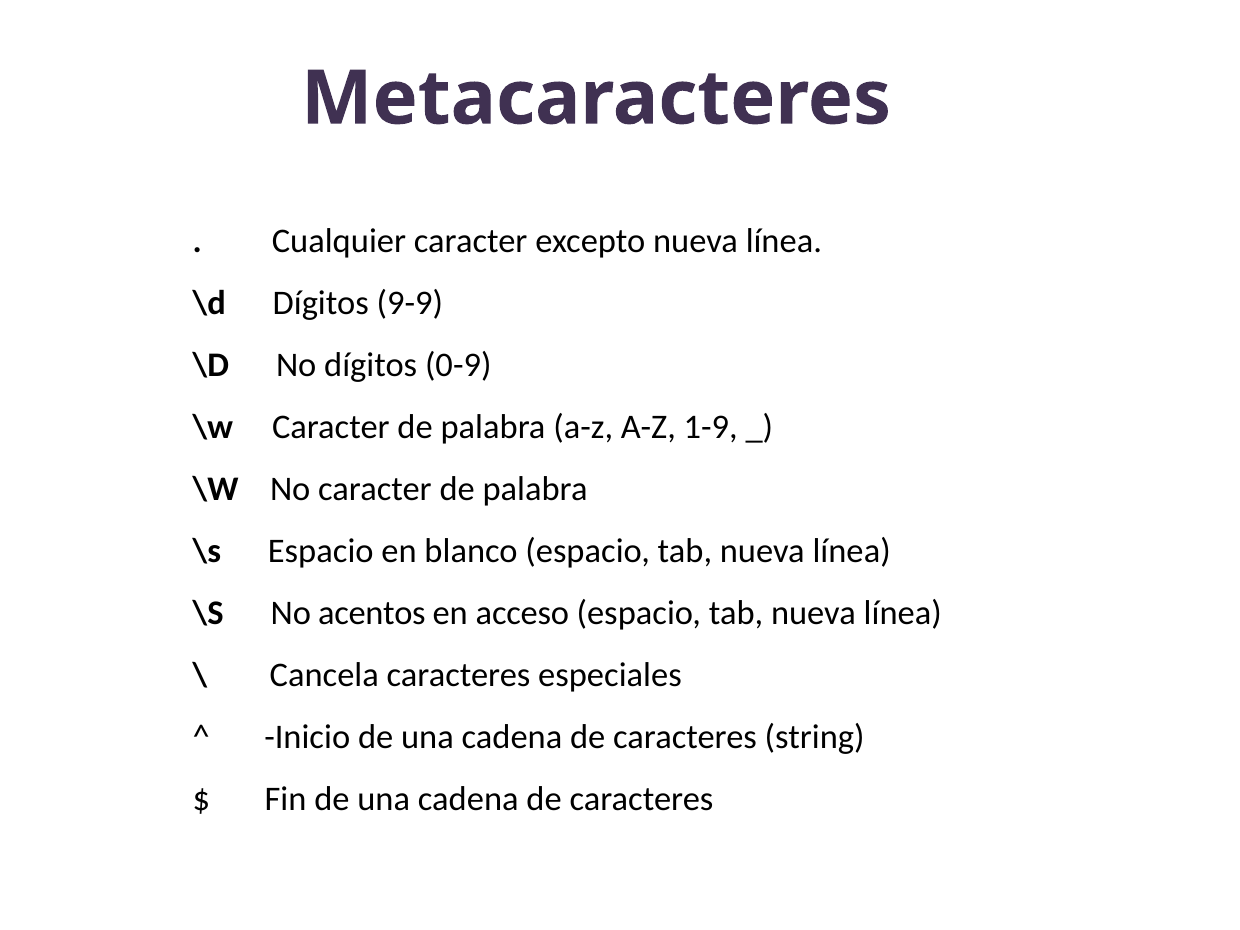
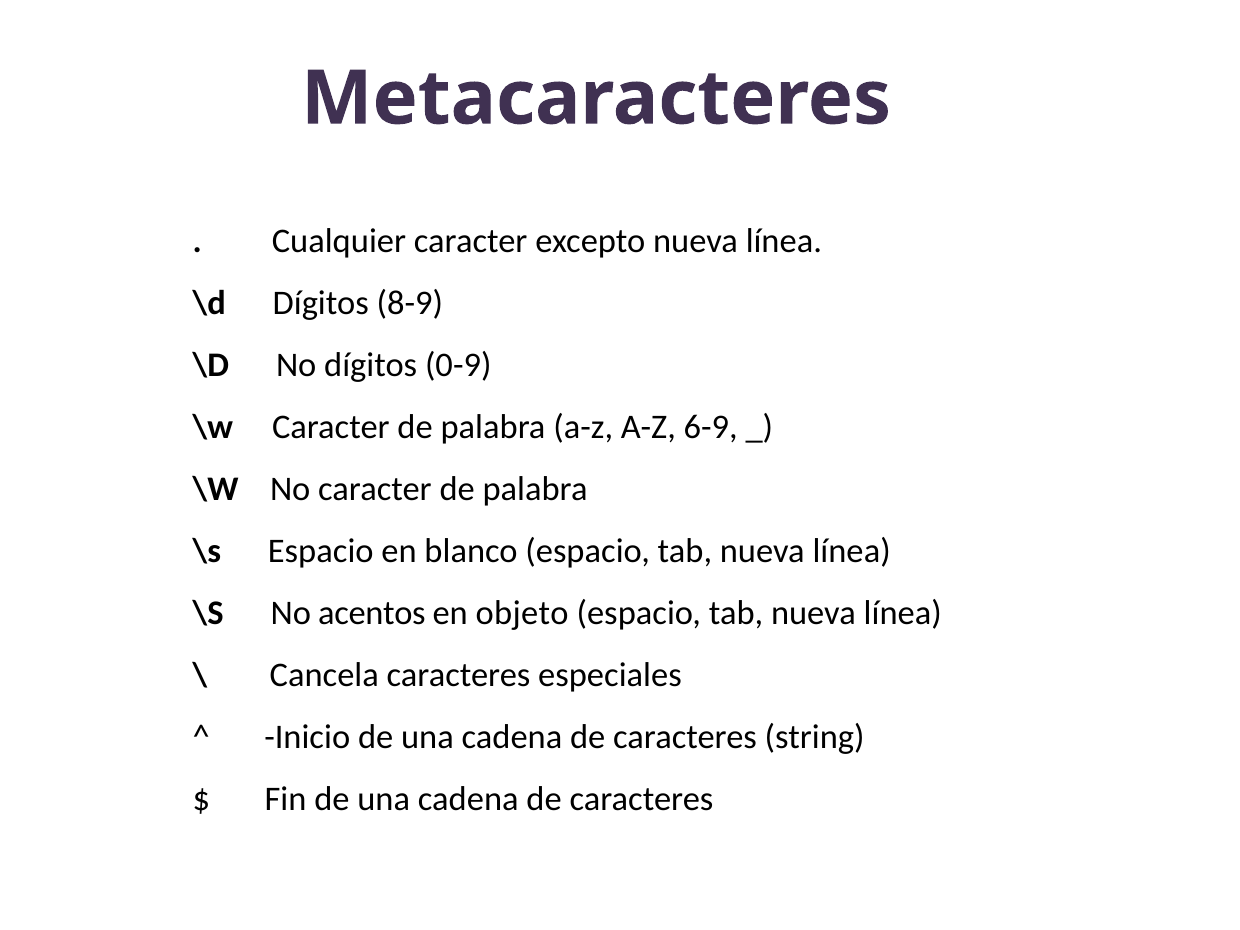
9-9: 9-9 -> 8-9 (410, 303)
1-9: 1-9 -> 6-9 (711, 427)
acceso: acceso -> objeto (522, 613)
